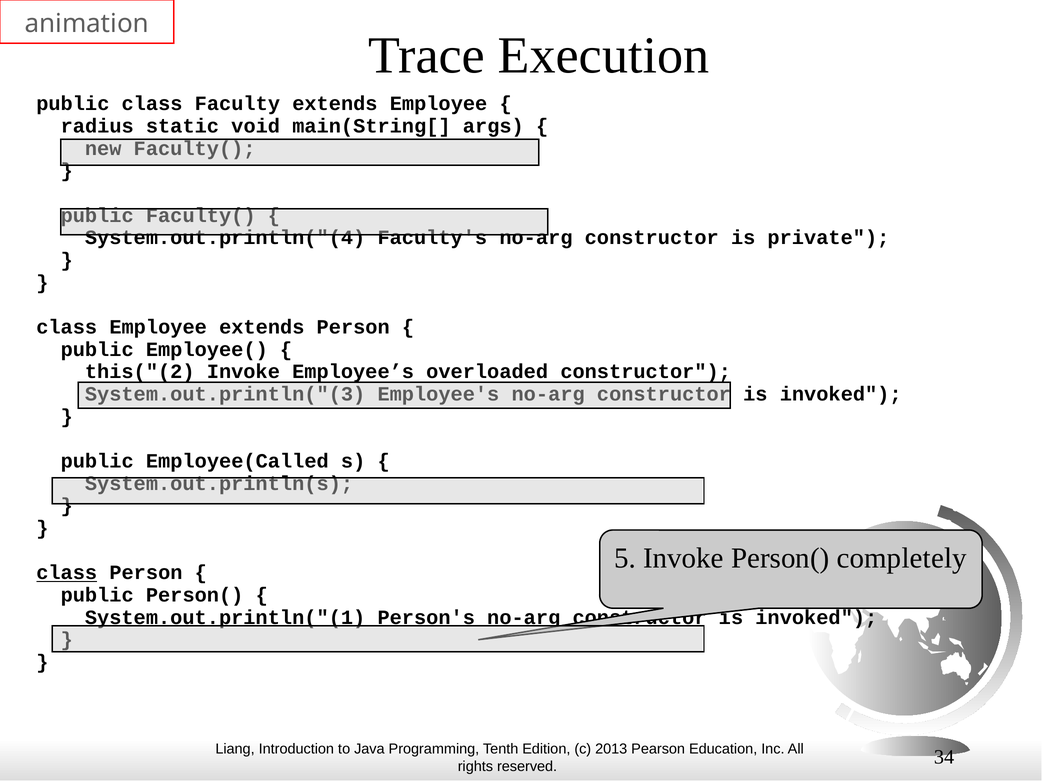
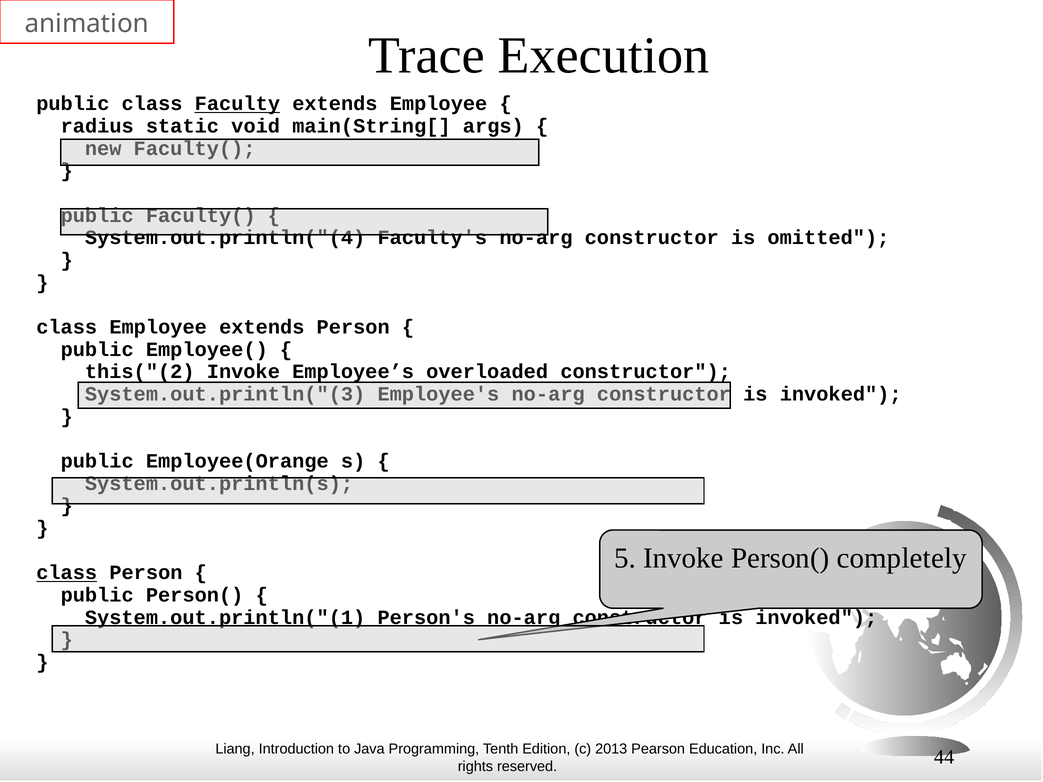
Faculty underline: none -> present (237, 104)
private: private -> omitted (828, 238)
Employee(Called: Employee(Called -> Employee(Orange (237, 461)
34: 34 -> 44 (944, 757)
